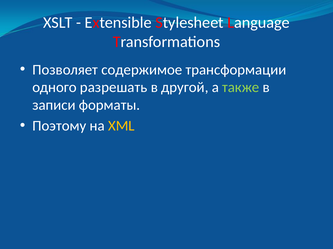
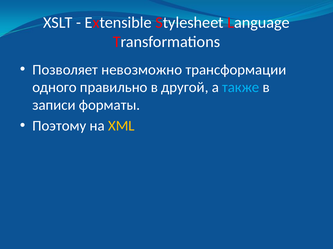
содержимое: содержимое -> невозможно (142, 70)
разрешать: разрешать -> правильно (114, 88)
также colour: light green -> light blue (241, 88)
